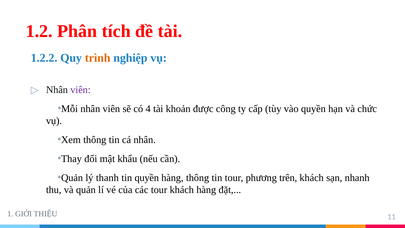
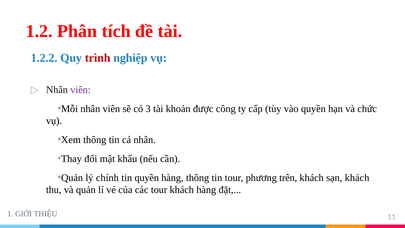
trình colour: orange -> red (98, 58)
4: 4 -> 3 (148, 109)
thanh: thanh -> chính (107, 178)
sạn nhanh: nhanh -> khách (357, 178)
